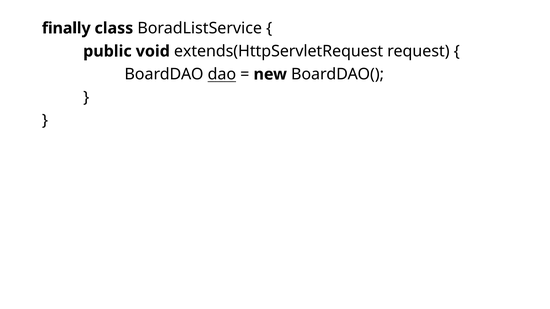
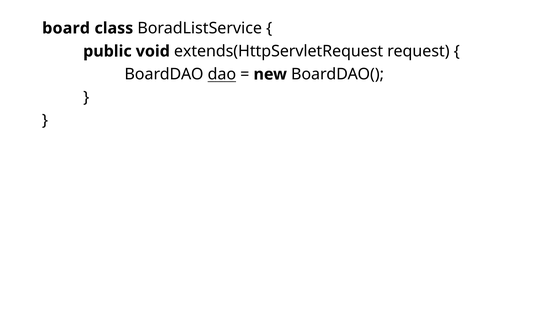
finally: finally -> board (66, 28)
